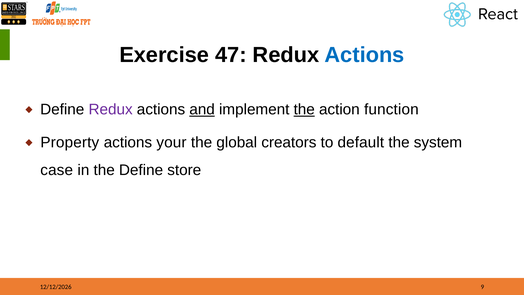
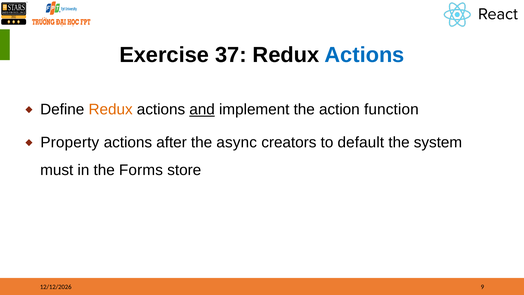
47: 47 -> 37 (231, 55)
Redux colour: purple -> orange (111, 109)
the underline: present -> none (304, 109)
your: your -> after (172, 142)
global: global -> async (237, 142)
case: case -> must (57, 170)
the Define: Define -> Forms (141, 170)
